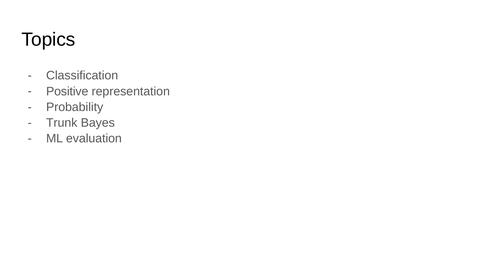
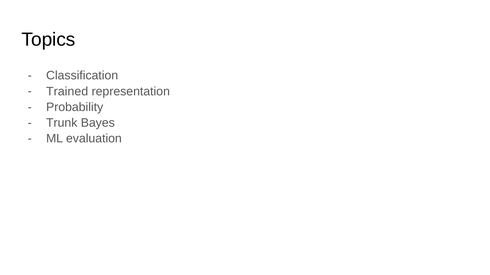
Positive: Positive -> Trained (67, 92)
